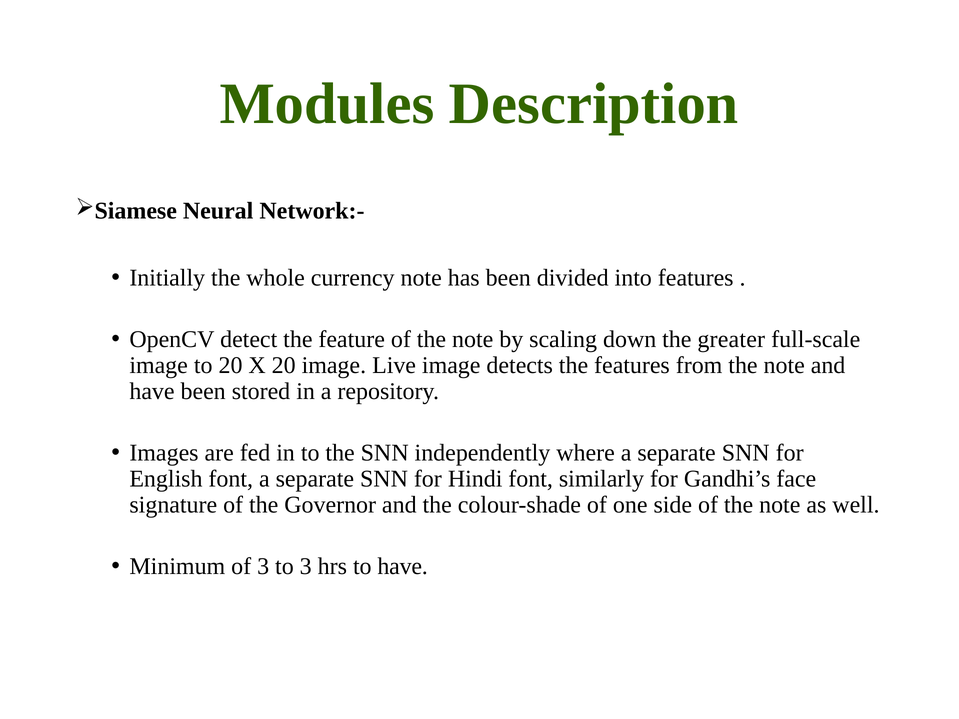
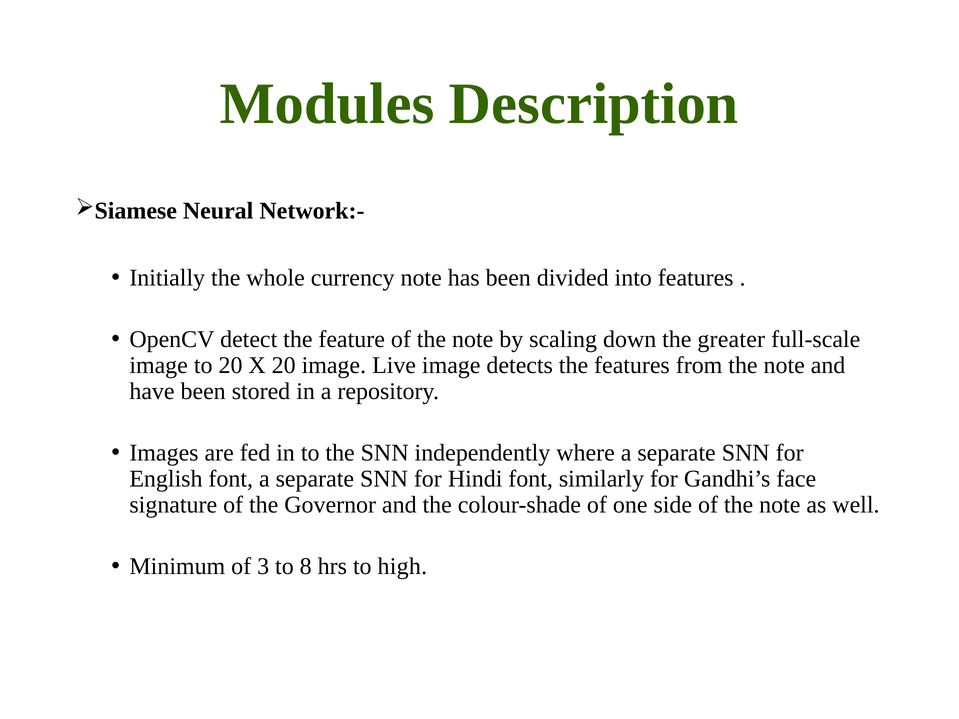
to 3: 3 -> 8 (306, 567)
to have: have -> high (402, 567)
